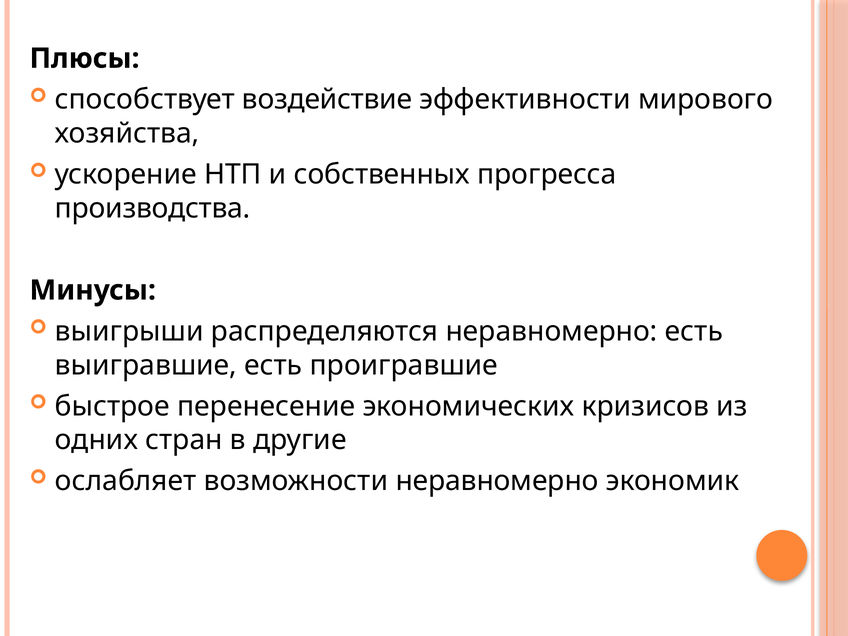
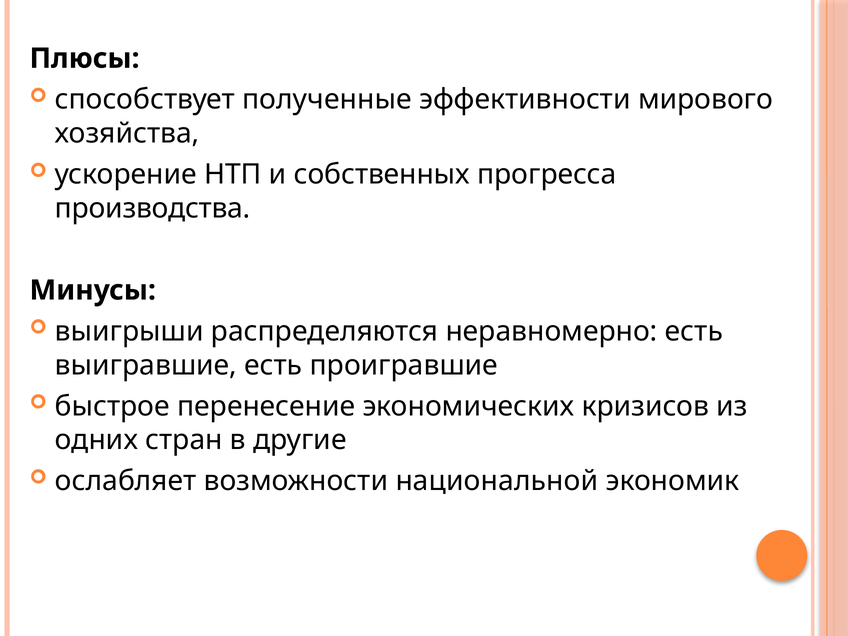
воздействие: воздействие -> полученные (327, 99)
возможности неравномерно: неравномерно -> национальной (497, 481)
